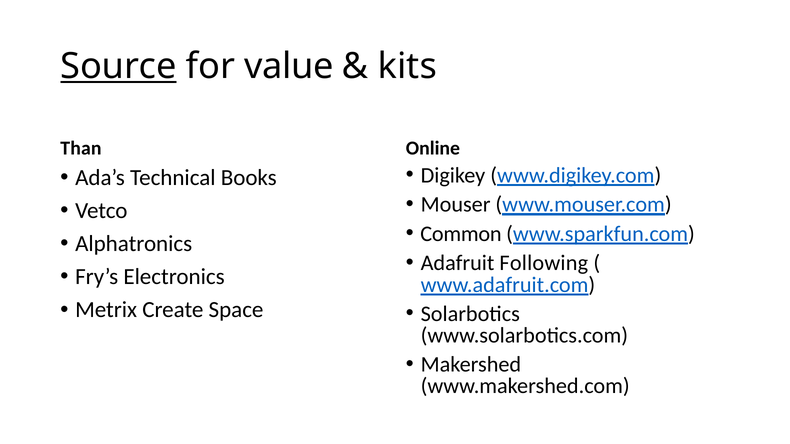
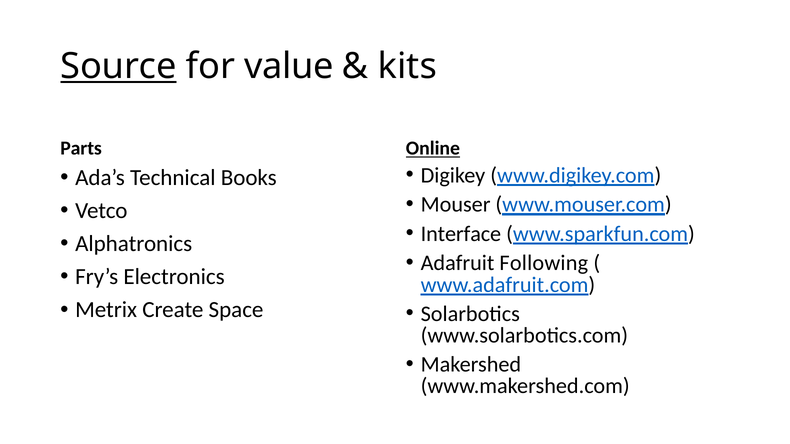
Than: Than -> Parts (81, 149)
Online underline: none -> present (433, 149)
Common: Common -> Interface (461, 234)
